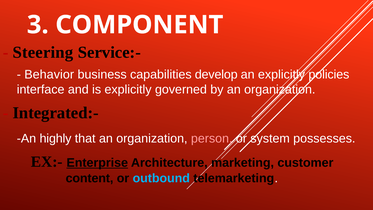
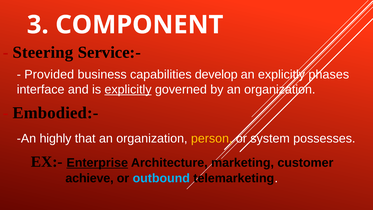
Behavior: Behavior -> Provided (49, 74)
policies: policies -> phases (329, 74)
explicitly underline: none -> present (128, 89)
Integrated:-: Integrated:- -> Embodied:- (56, 113)
person colour: pink -> yellow (212, 138)
content: content -> achieve (90, 178)
